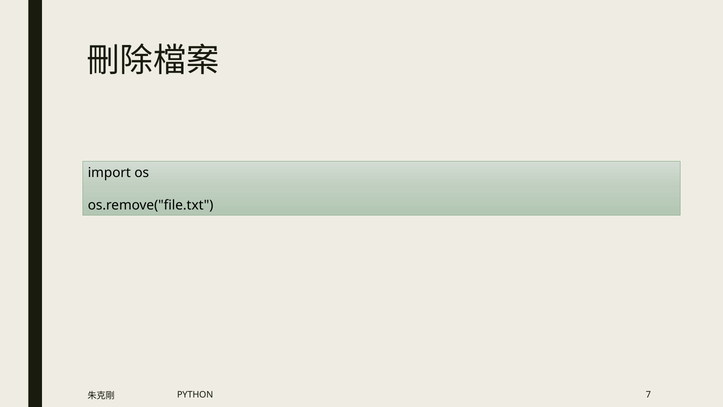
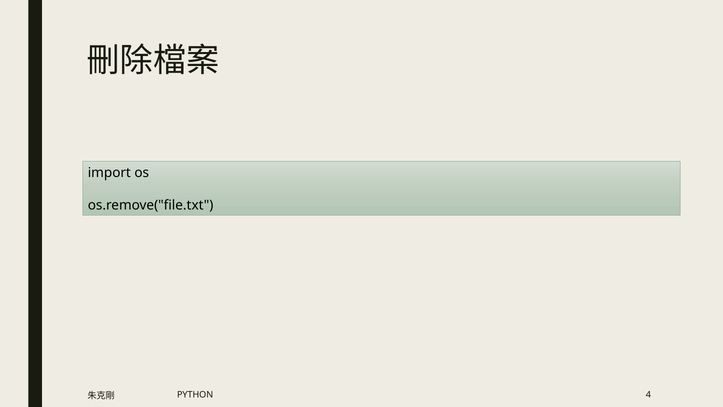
7: 7 -> 4 (648, 395)
